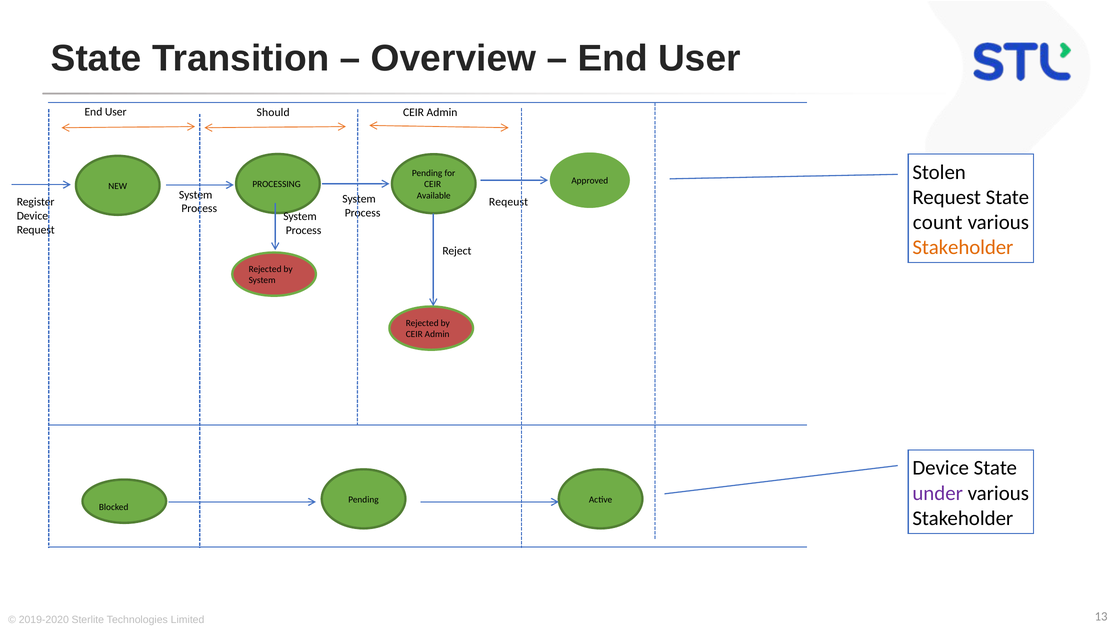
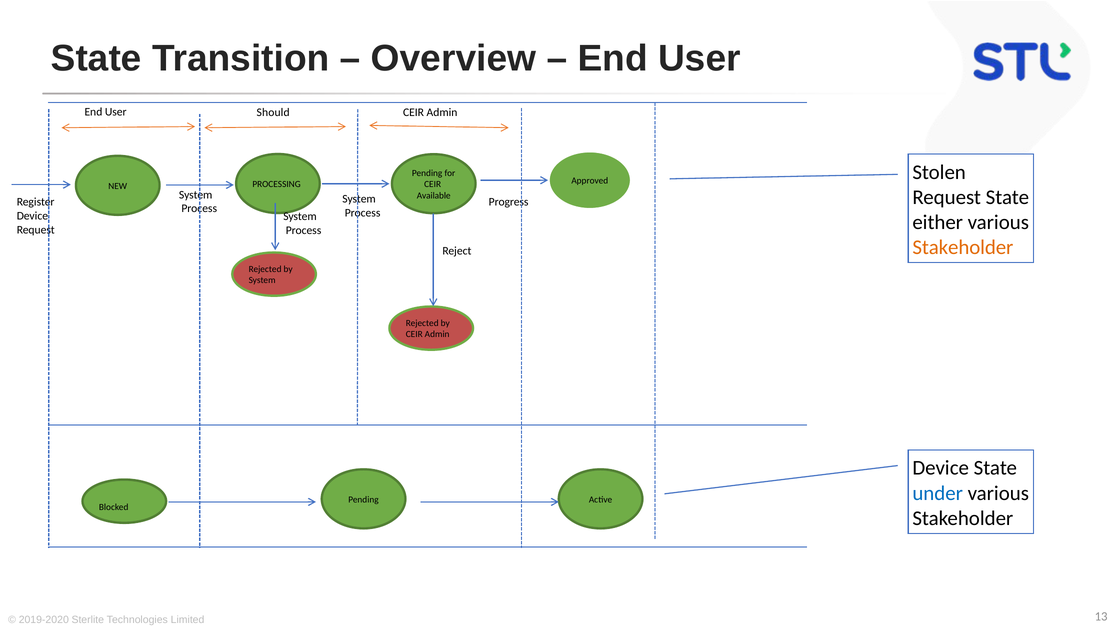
Reqeust: Reqeust -> Progress (509, 202)
count: count -> either (938, 222)
under colour: purple -> blue (938, 493)
